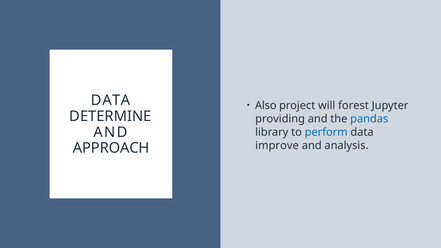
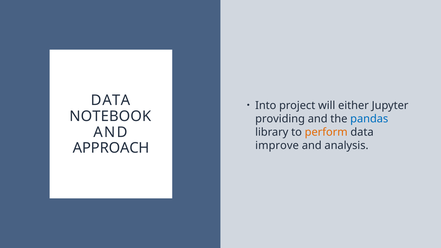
Also: Also -> Into (266, 106)
forest: forest -> either (353, 106)
DETERMINE: DETERMINE -> NOTEBOOK (110, 116)
perform colour: blue -> orange (326, 132)
